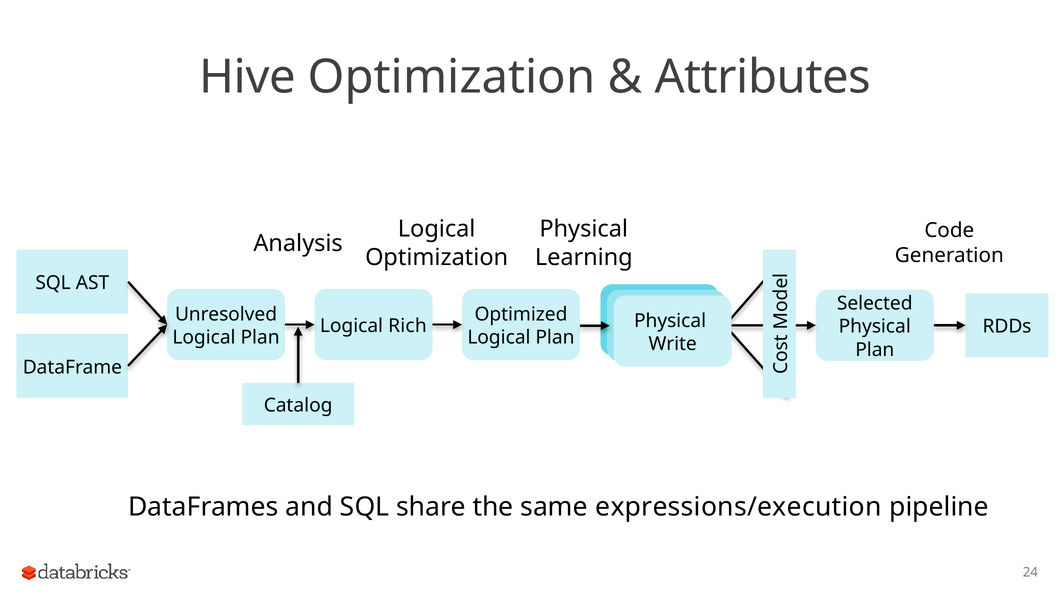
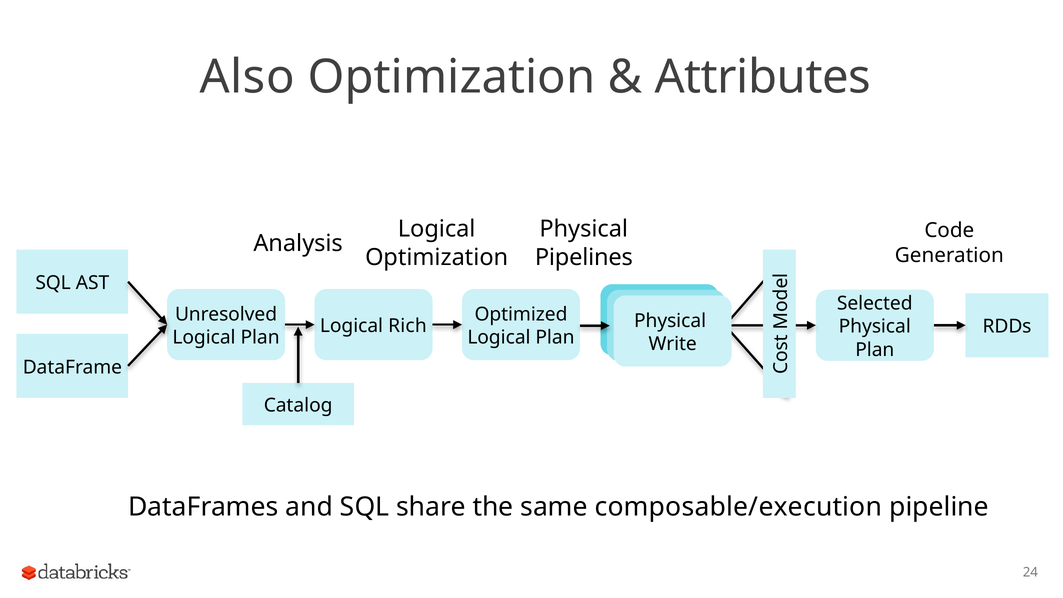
Hive: Hive -> Also (247, 77)
Learning: Learning -> Pipelines (584, 257)
expressions/execution: expressions/execution -> composable/execution (738, 507)
